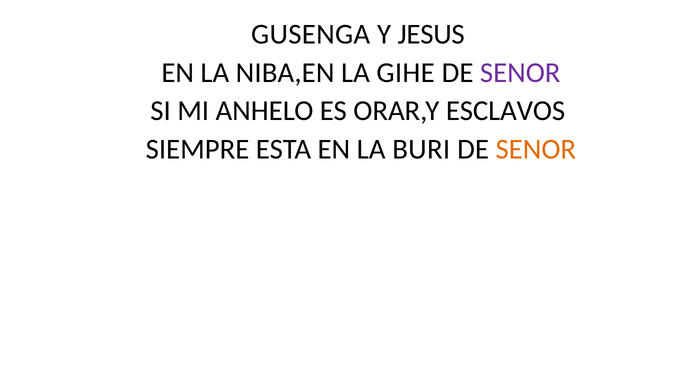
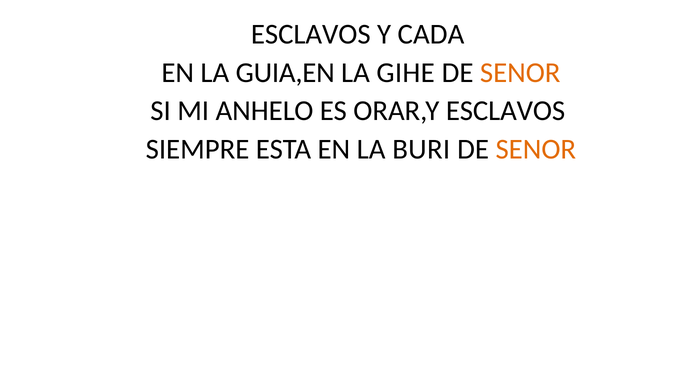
GUSENGA: GUSENGA -> ESCLAVOS (311, 34)
JESUS: JESUS -> CADA (431, 34)
NIBA,EN: NIBA,EN -> GUIA,EN (285, 73)
SENOR colour: purple -> orange (520, 73)
